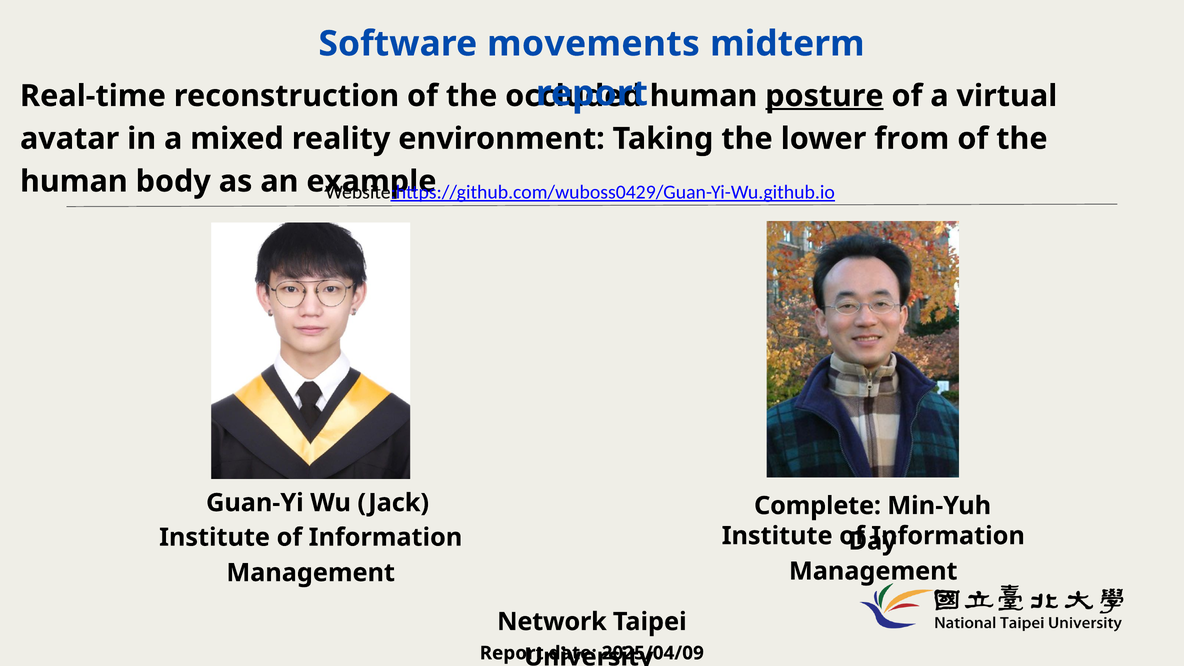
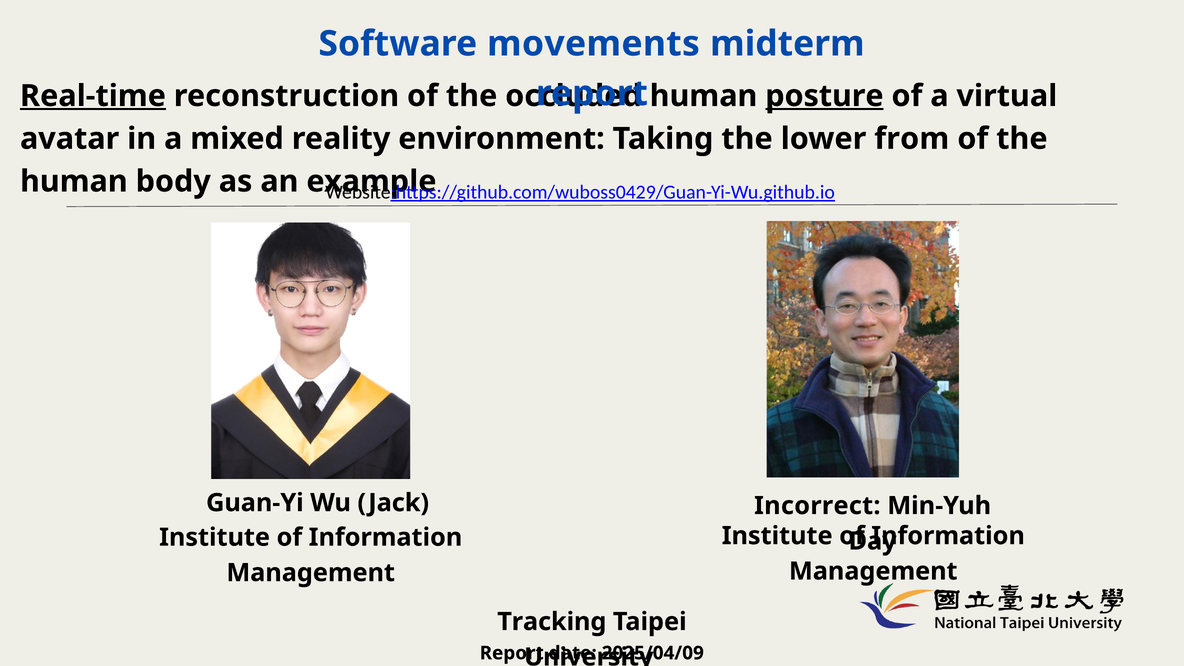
Real-time underline: none -> present (93, 96)
Complete: Complete -> Incorrect (817, 506)
Network: Network -> Tracking (552, 622)
